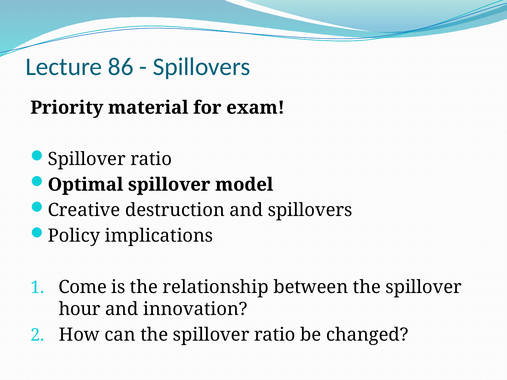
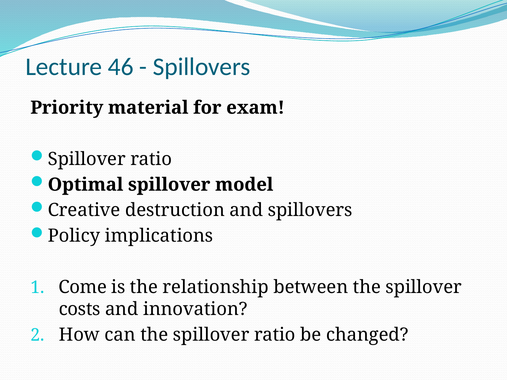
86: 86 -> 46 (121, 67)
hour: hour -> costs (80, 309)
